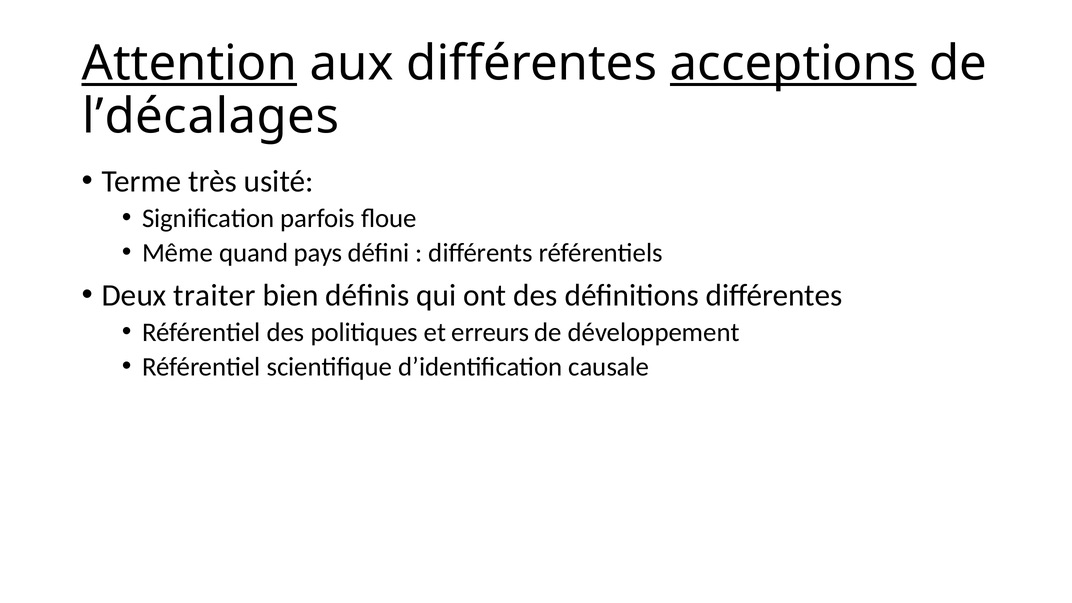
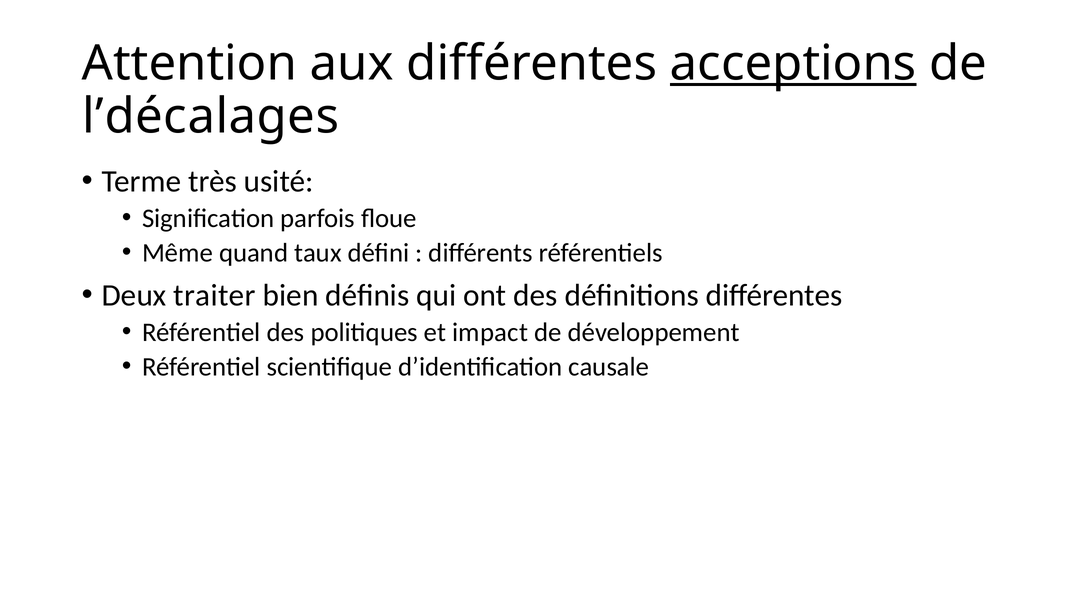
Attention underline: present -> none (189, 64)
pays: pays -> taux (318, 253)
erreurs: erreurs -> impact (490, 332)
